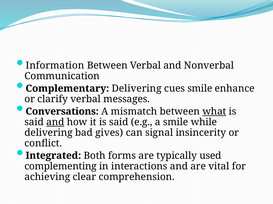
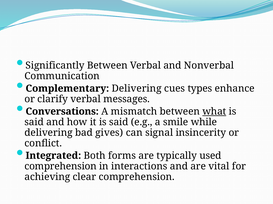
Information: Information -> Significantly (55, 66)
cues smile: smile -> types (200, 89)
and underline: present -> none (55, 122)
complementing: complementing -> comprehension (61, 167)
